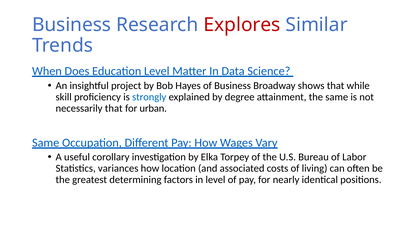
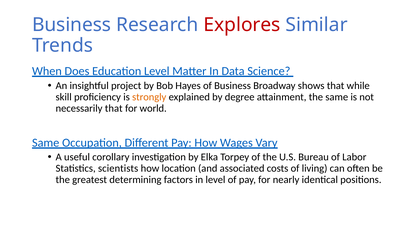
strongly colour: blue -> orange (149, 97)
urban: urban -> world (153, 108)
variances: variances -> scientists (118, 169)
